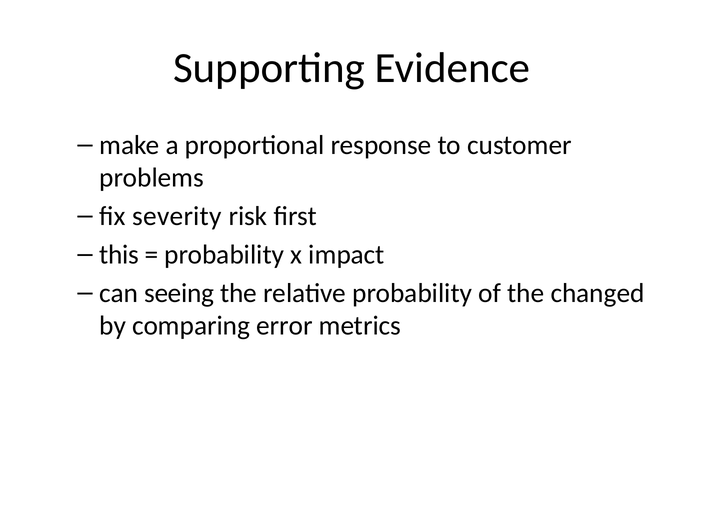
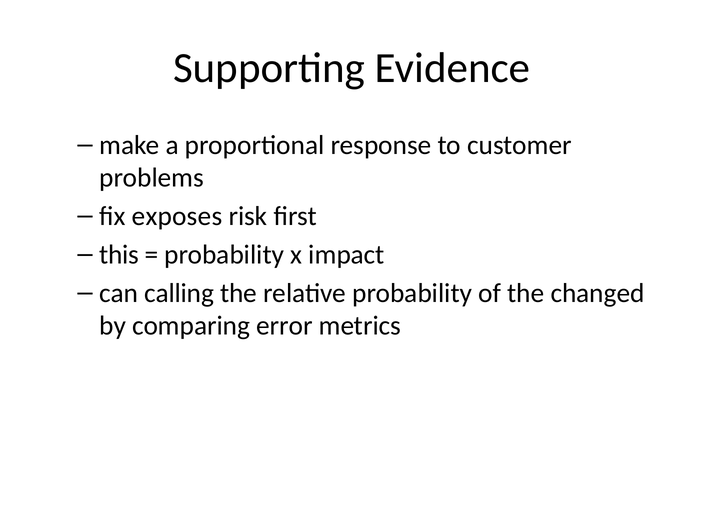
severity: severity -> exposes (177, 216)
seeing: seeing -> calling (179, 293)
